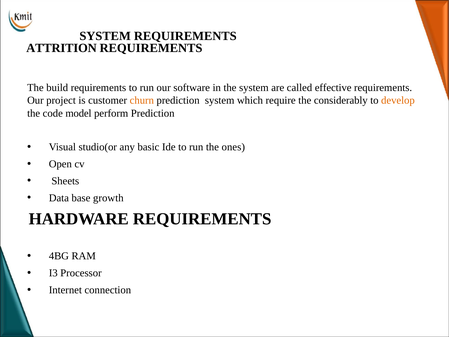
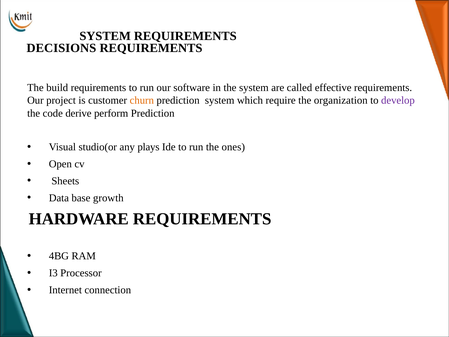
ATTRITION: ATTRITION -> DECISIONS (61, 48)
considerably: considerably -> organization (341, 100)
develop colour: orange -> purple (398, 100)
model: model -> derive (78, 113)
basic: basic -> plays (149, 147)
